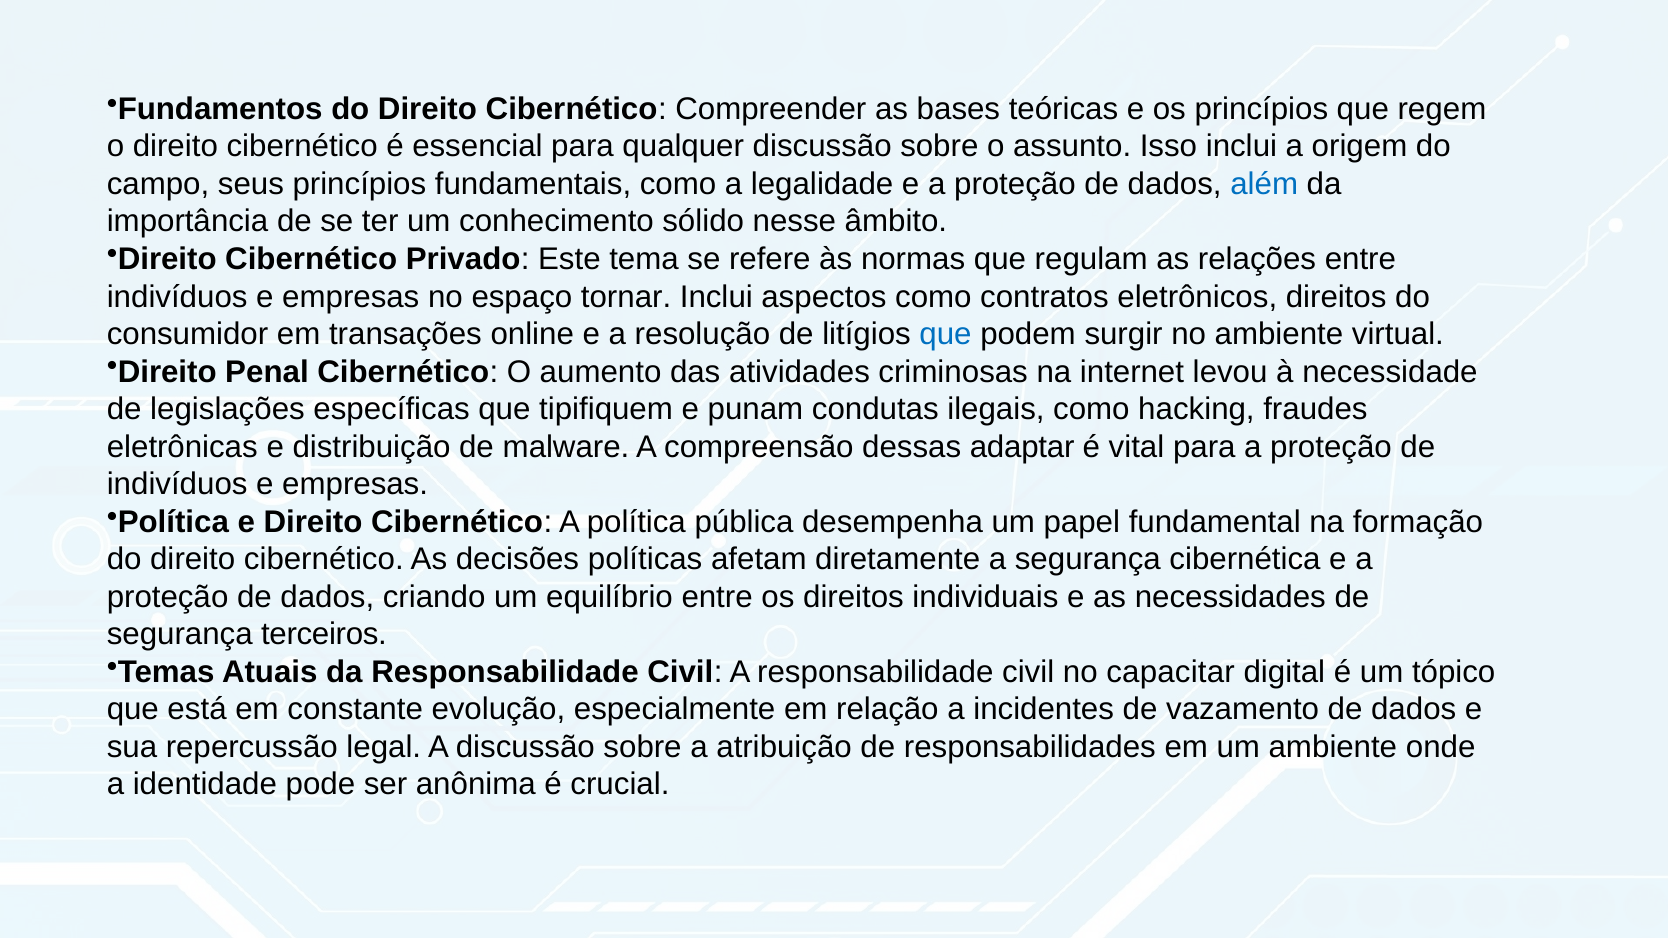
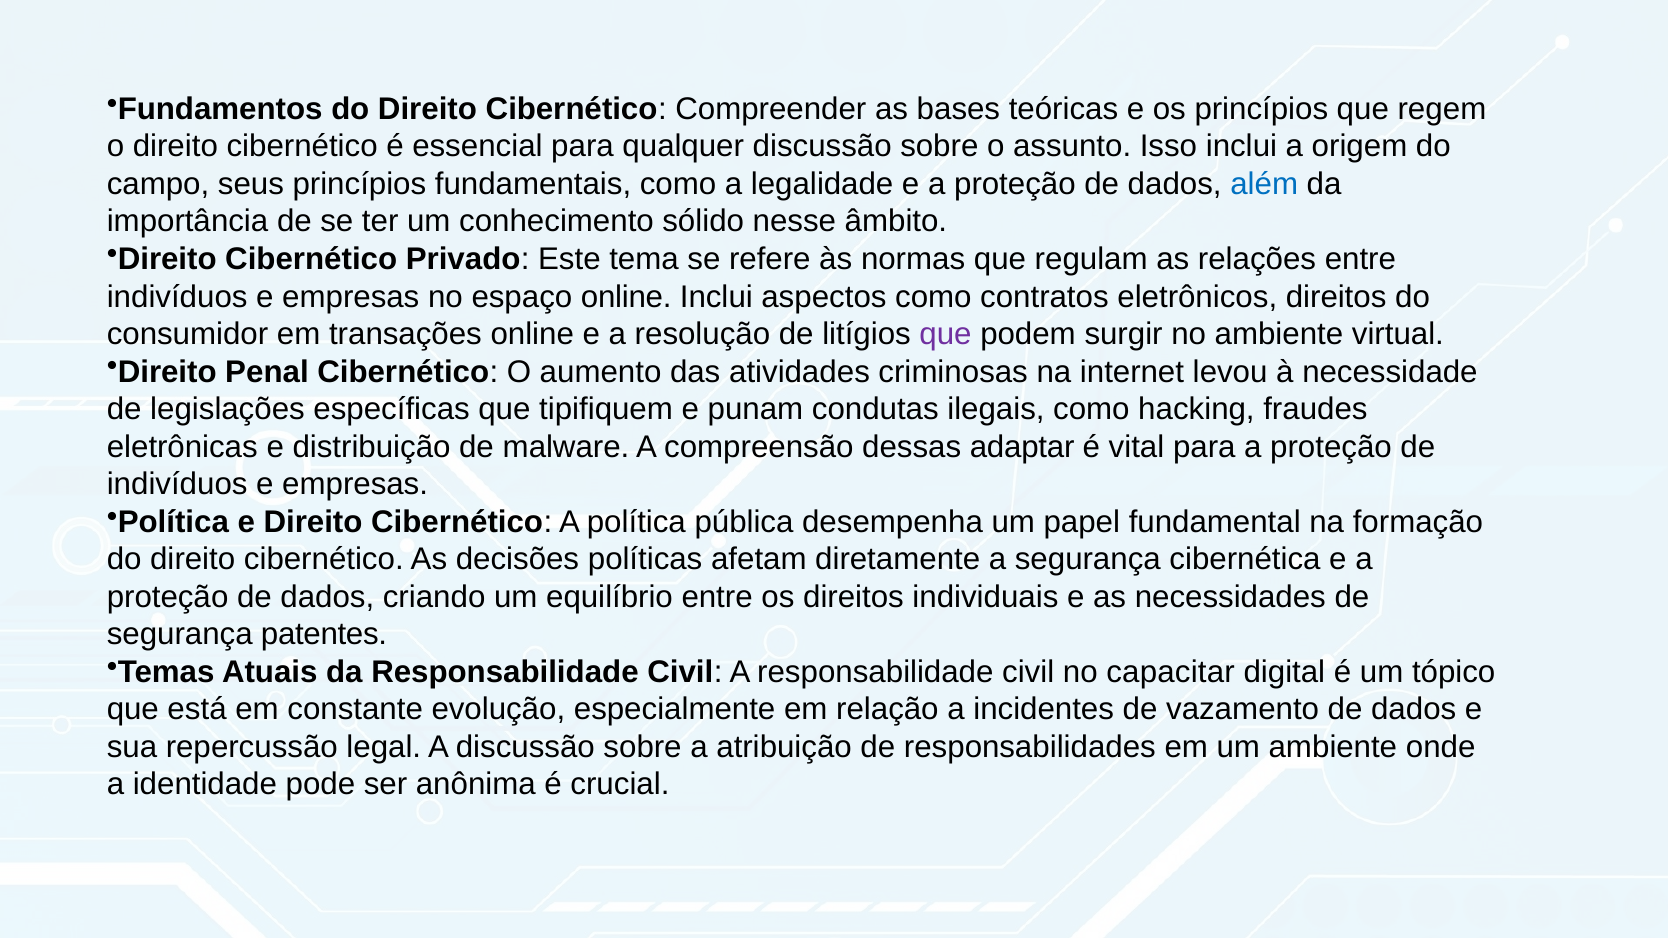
espaço tornar: tornar -> online (626, 297)
que colour: blue -> purple (945, 334)
terceiros: terceiros -> patentes (324, 635)
